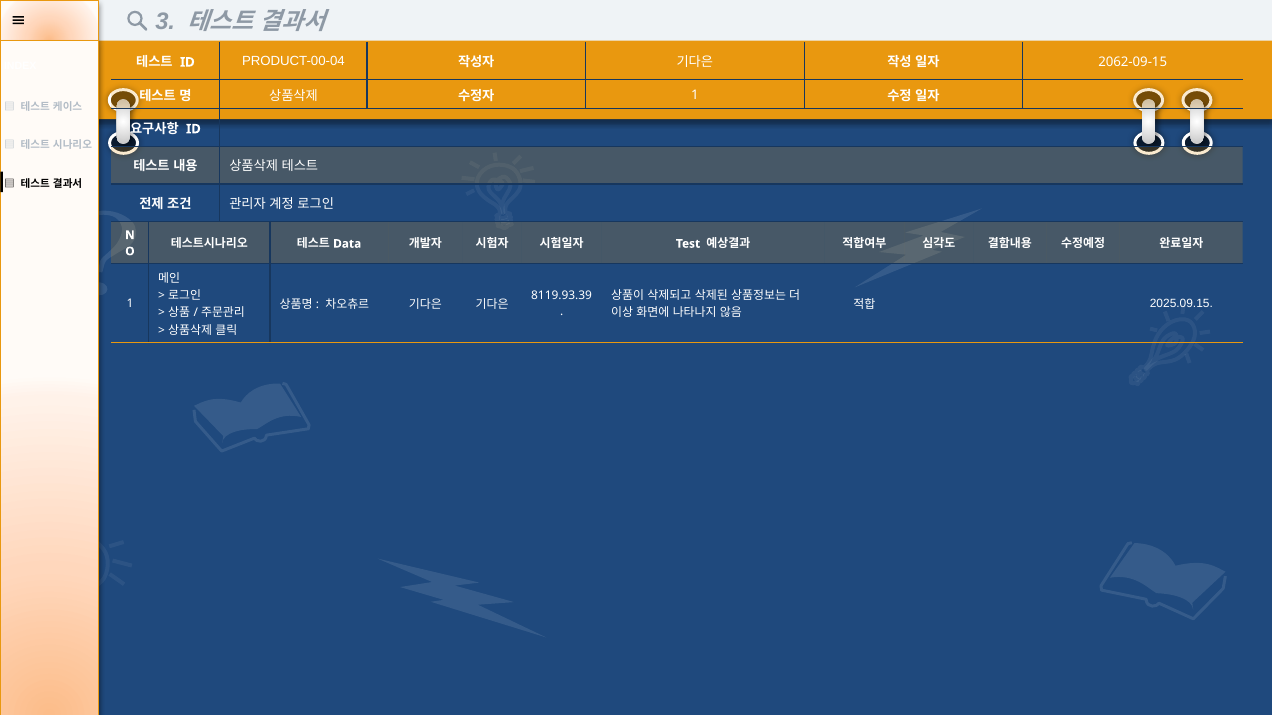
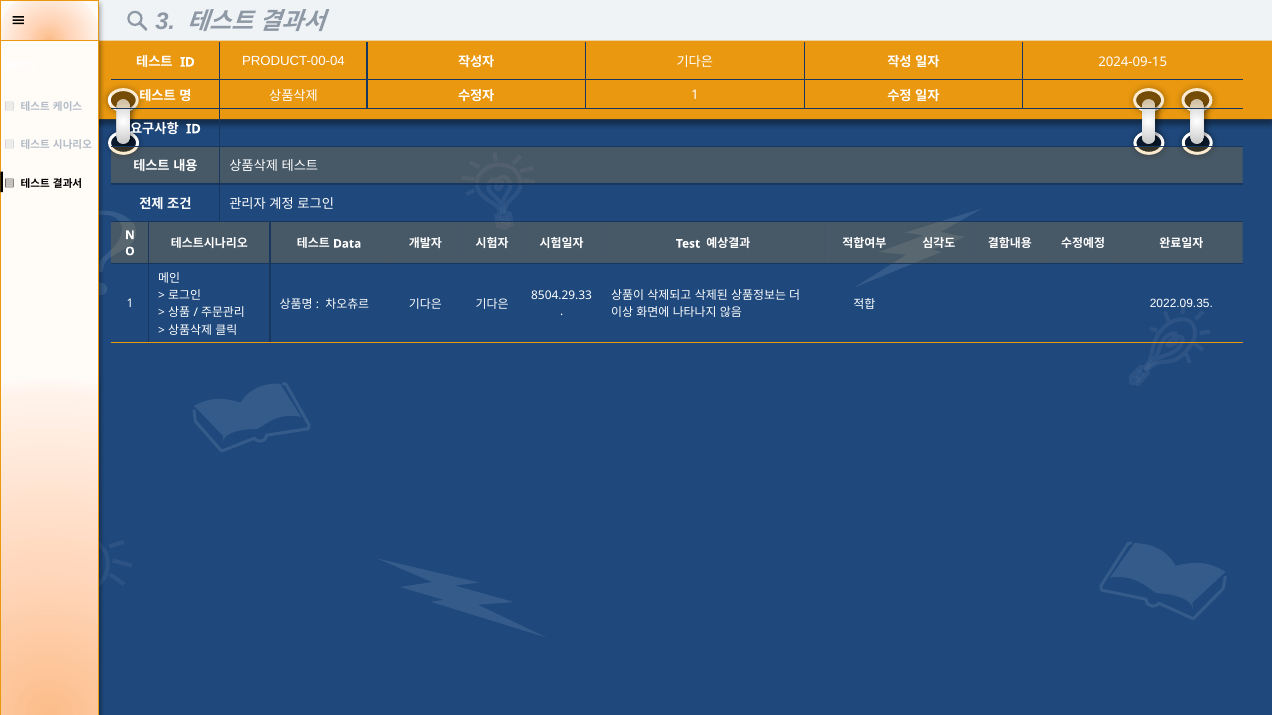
2062-09-15: 2062-09-15 -> 2024-09-15 (1133, 62)
8119.93.39: 8119.93.39 -> 8504.29.33 (562, 296)
2025.09.15: 2025.09.15 -> 2022.09.35 (1181, 303)
